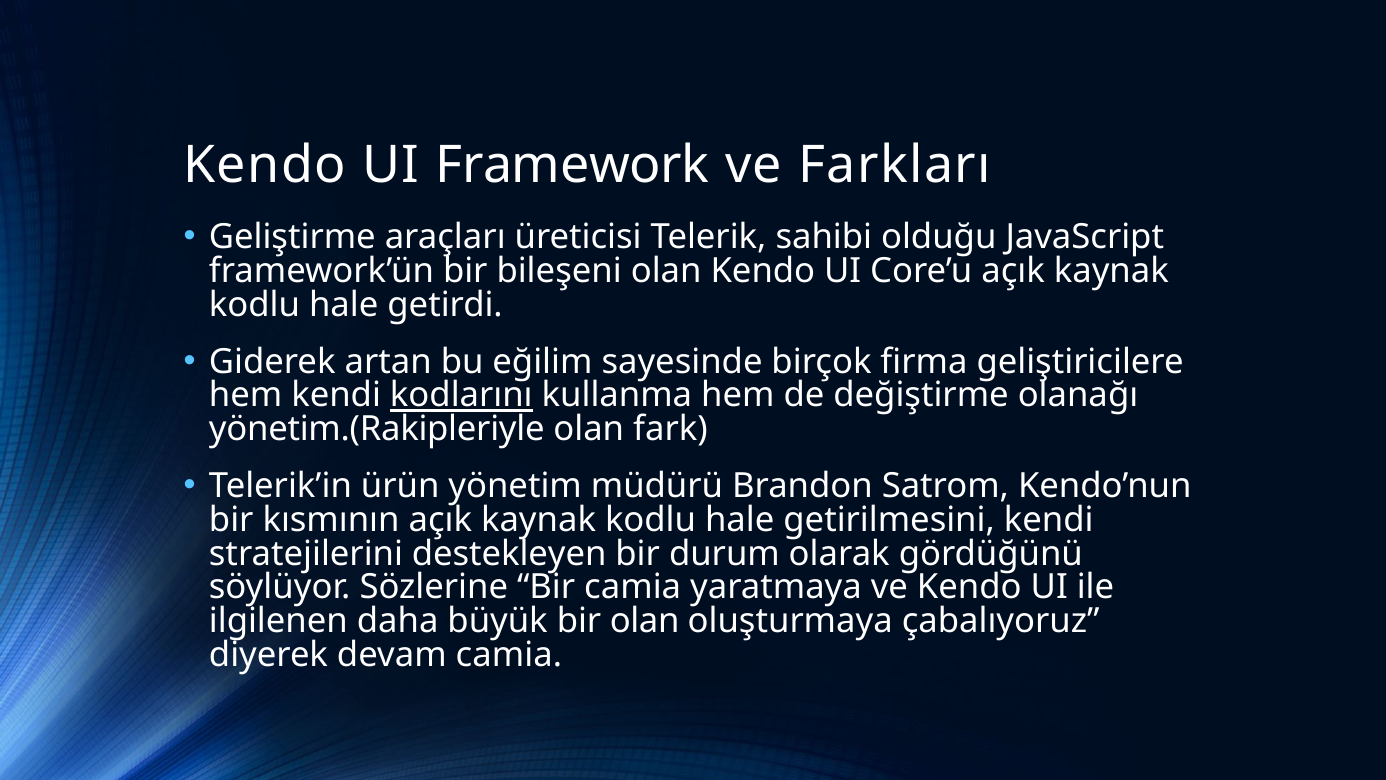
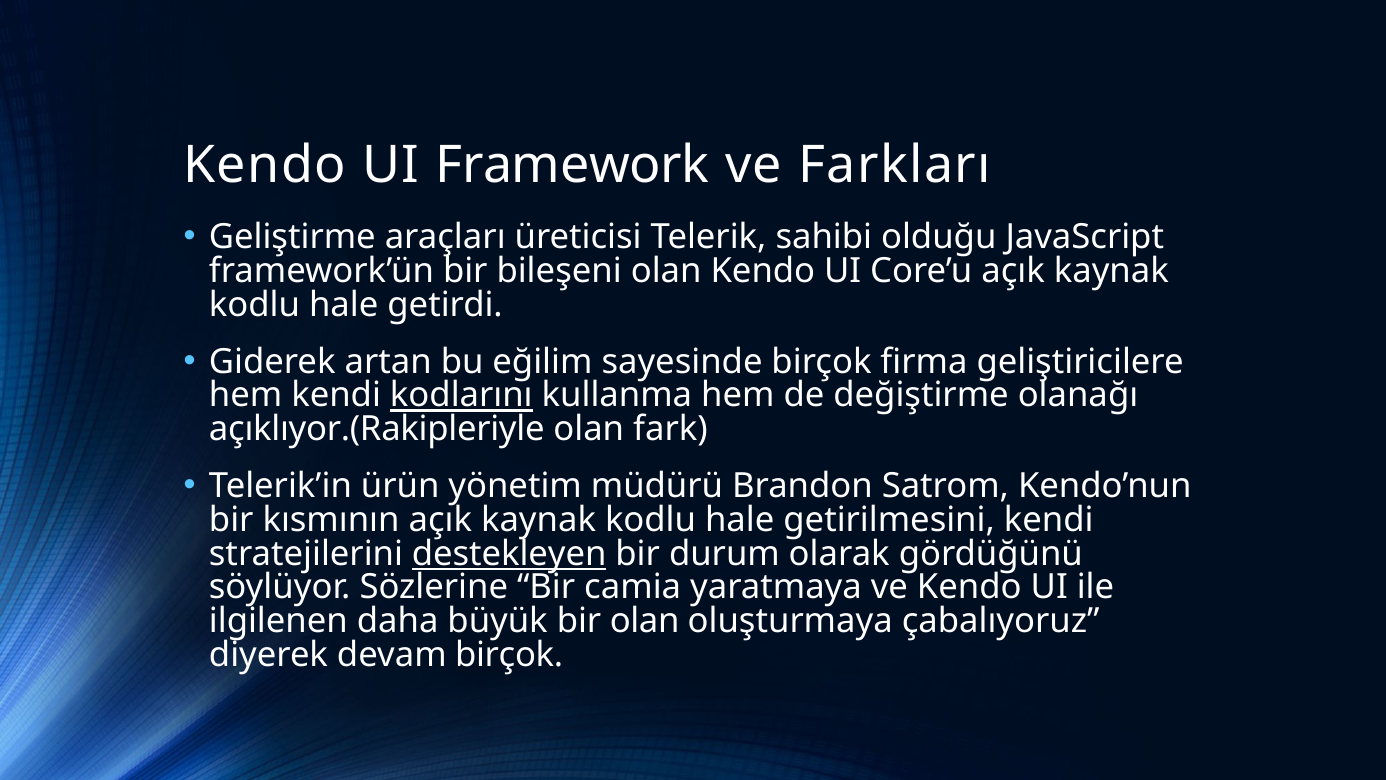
yönetim.(Rakipleriyle: yönetim.(Rakipleriyle -> açıklıyor.(Rakipleriyle (377, 429)
destekleyen underline: none -> present (509, 554)
devam camia: camia -> birçok (509, 655)
